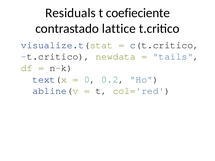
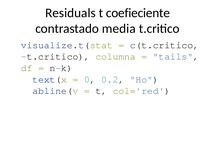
lattice: lattice -> media (119, 29)
newdata: newdata -> columna (116, 57)
